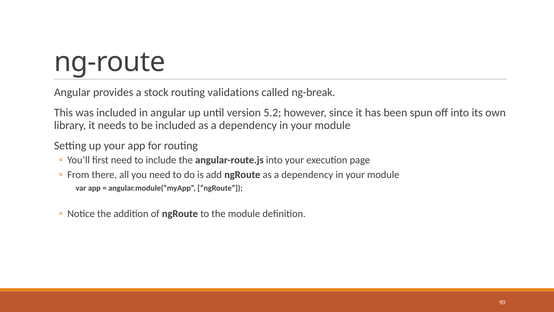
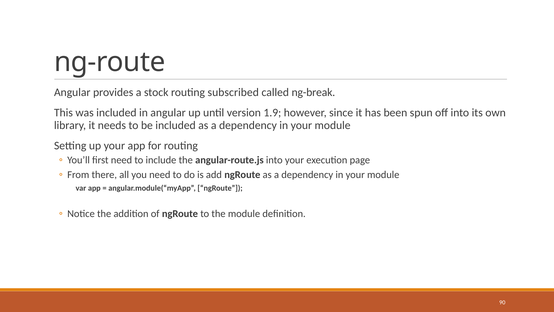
validations: validations -> subscribed (233, 92)
5.2: 5.2 -> 1.9 (272, 113)
